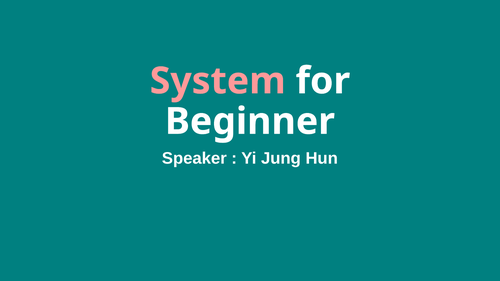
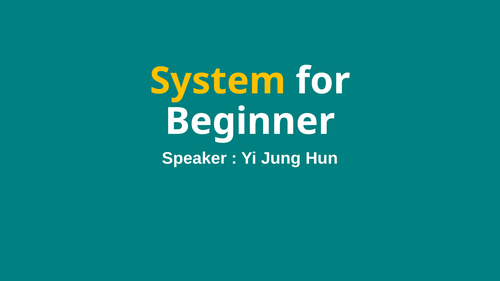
System colour: pink -> yellow (218, 81)
